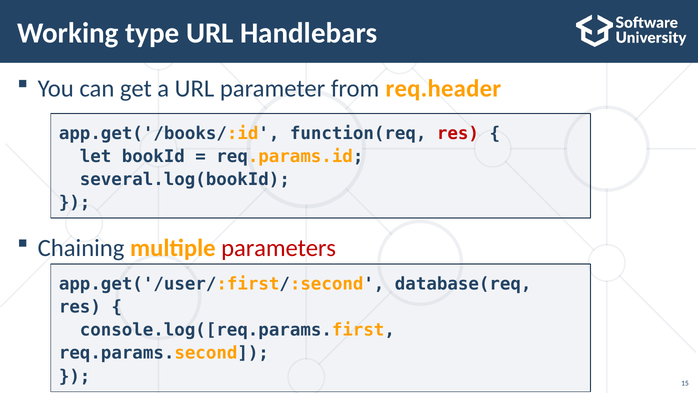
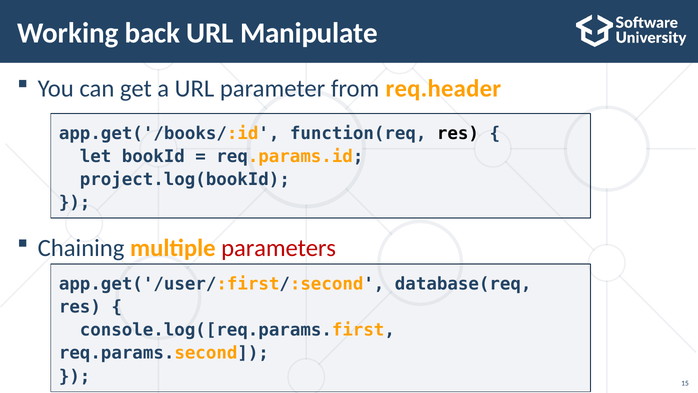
type: type -> back (152, 33)
Handlebars: Handlebars -> Manipulate (309, 33)
res colour: red -> black (458, 133)
several.log(bookId: several.log(bookId -> project.log(bookId (185, 179)
